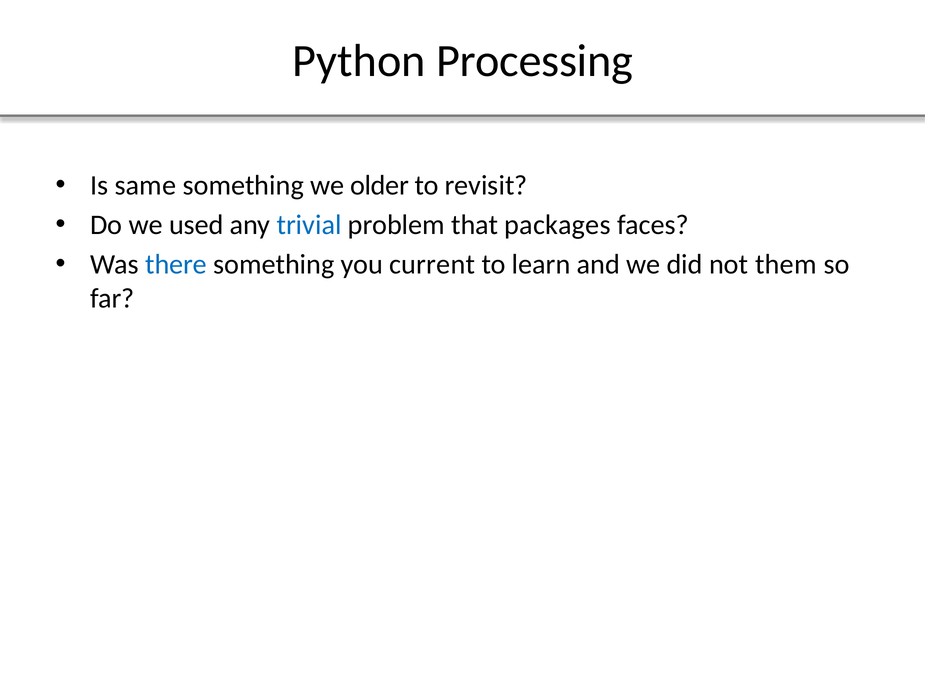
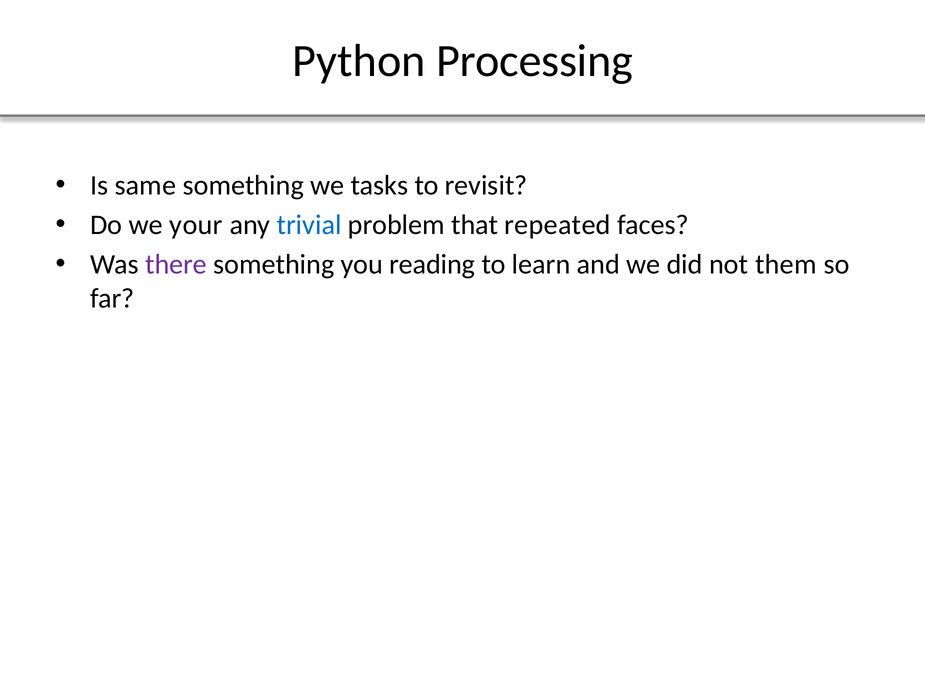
older: older -> tasks (379, 185)
used: used -> your (196, 225)
packages: packages -> repeated (558, 225)
there colour: blue -> purple (176, 264)
current: current -> reading (432, 264)
